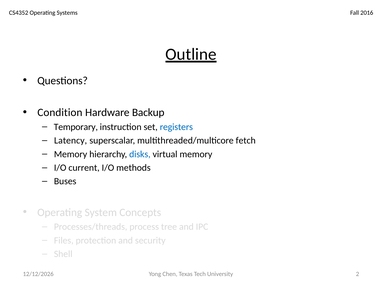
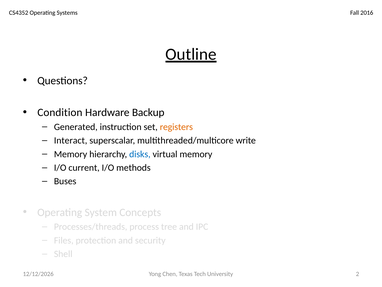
Temporary: Temporary -> Generated (76, 127)
registers colour: blue -> orange (176, 127)
Latency: Latency -> Interact (71, 140)
fetch: fetch -> write (246, 140)
